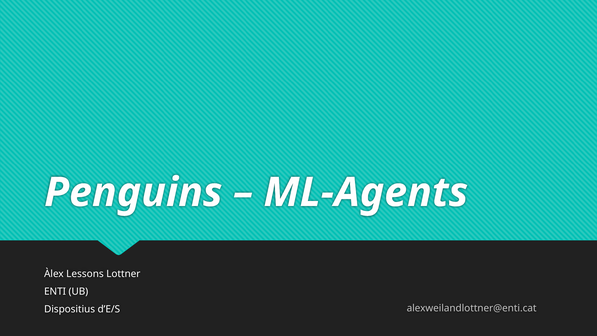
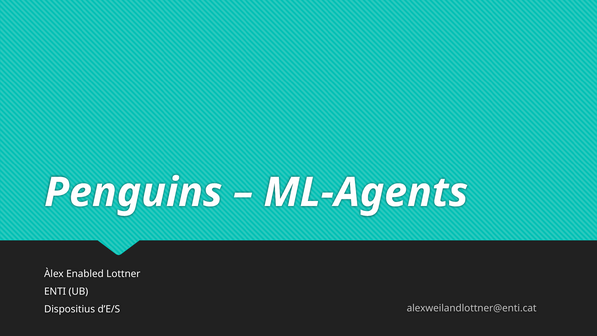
Lessons: Lessons -> Enabled (85, 274)
